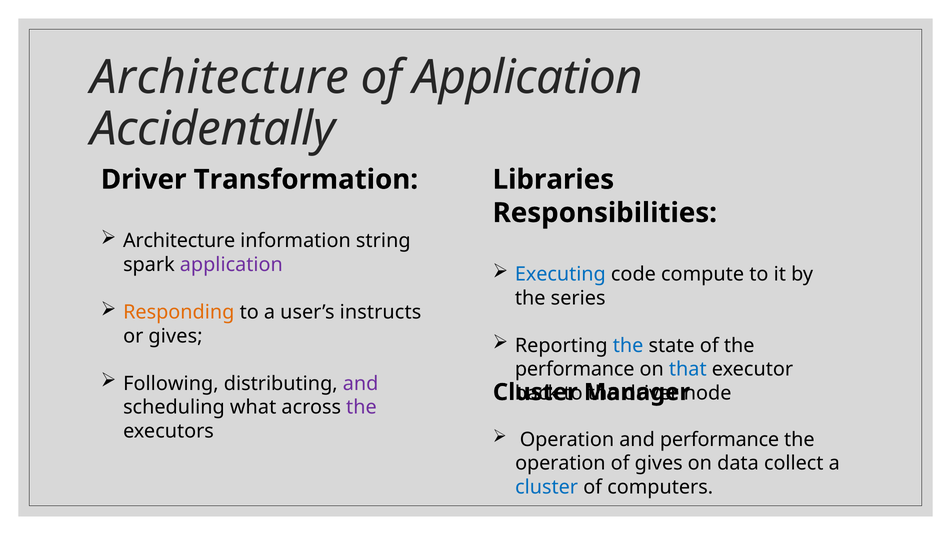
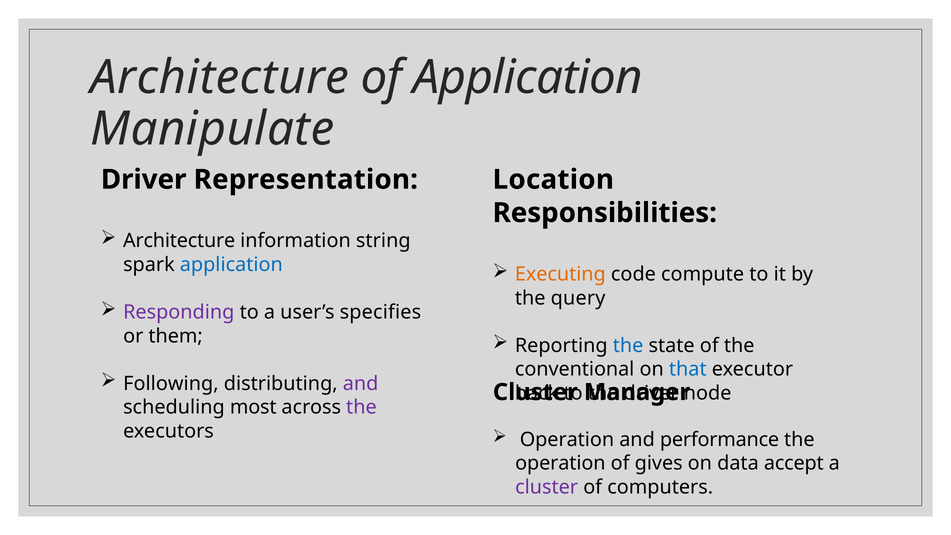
Accidentally: Accidentally -> Manipulate (212, 129)
Transformation: Transformation -> Representation (306, 180)
Libraries: Libraries -> Location (553, 180)
application colour: purple -> blue (231, 265)
Executing colour: blue -> orange (560, 274)
series: series -> query (578, 298)
Responding colour: orange -> purple (179, 312)
instructs: instructs -> specifies (380, 312)
or gives: gives -> them (176, 336)
performance: performance -> conventional (575, 369)
what: what -> most (253, 407)
collect: collect -> accept (794, 463)
cluster colour: blue -> purple (547, 487)
